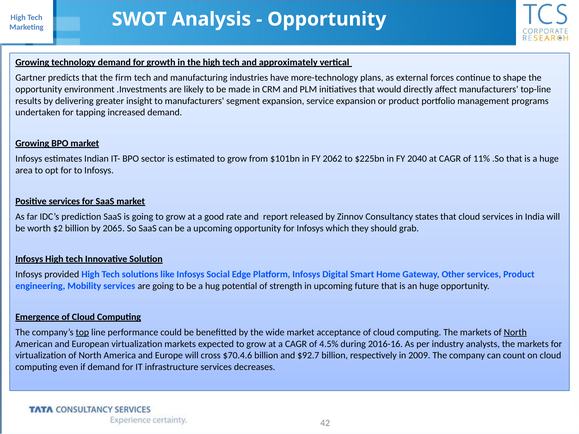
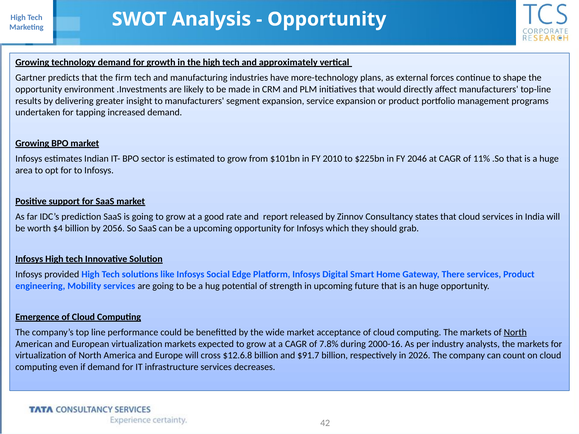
2062: 2062 -> 2010 (332, 159)
2040: 2040 -> 2046 (417, 159)
Positive services: services -> support (64, 201)
$2: $2 -> $4 (58, 228)
2065: 2065 -> 2056 (114, 228)
Other: Other -> There (453, 275)
top underline: present -> none (82, 332)
4.5%: 4.5% -> 7.8% (329, 344)
2016-16: 2016-16 -> 2000-16 (385, 344)
$70.4.6: $70.4.6 -> $12.6.8 (237, 356)
$92.7: $92.7 -> $91.7 (308, 356)
2009: 2009 -> 2026 (419, 356)
